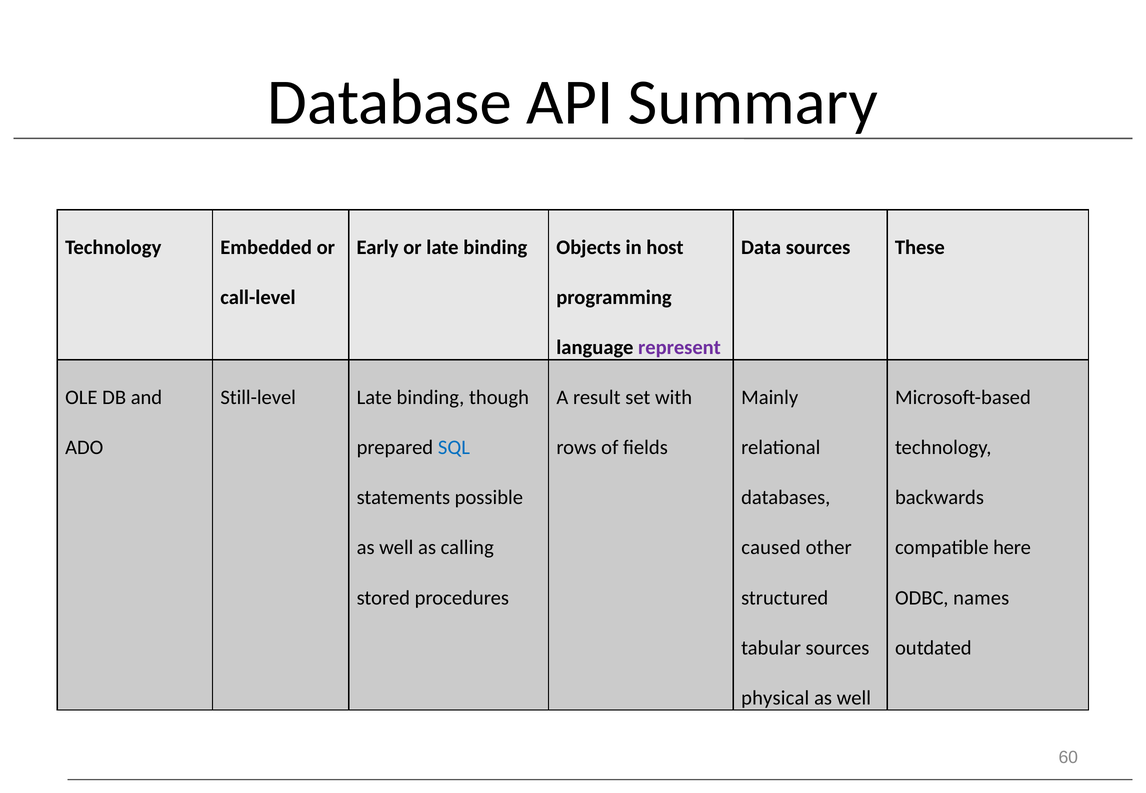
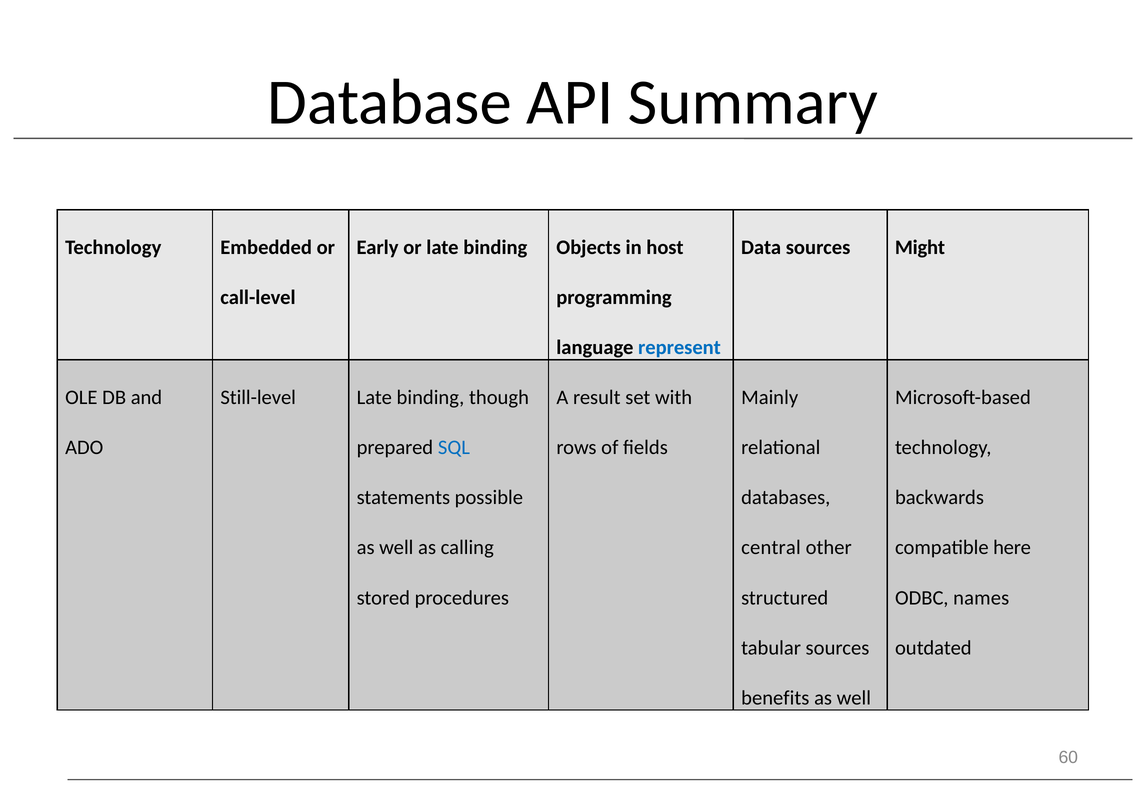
These: These -> Might (920, 248)
represent colour: purple -> blue (679, 348)
caused: caused -> central (771, 548)
physical: physical -> benefits (775, 698)
